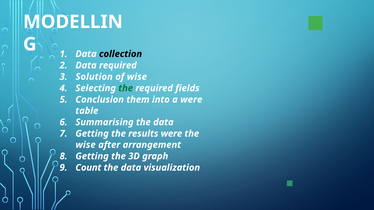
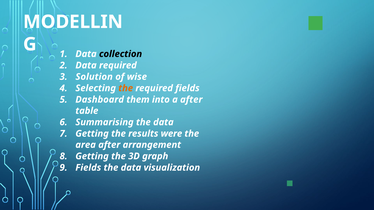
the colour: green -> orange (126, 88)
Conclusion: Conclusion -> Dashboard (100, 100)
a were: were -> after (191, 100)
wise: wise -> area (86, 145)
Count: Count -> Fields (88, 168)
